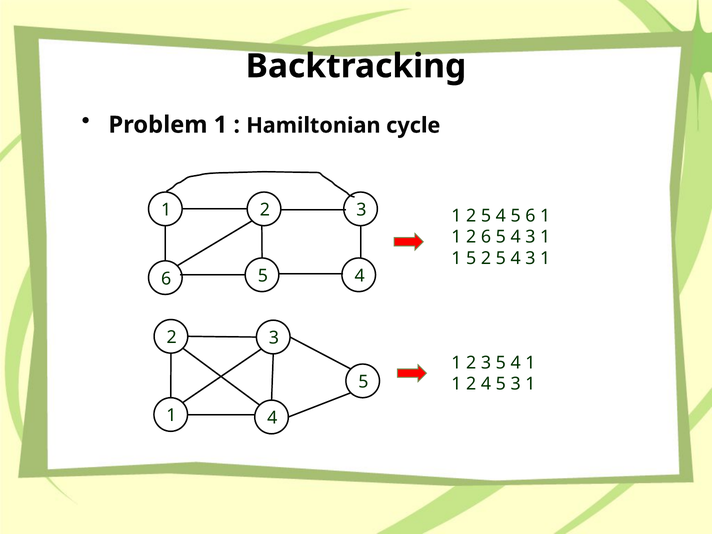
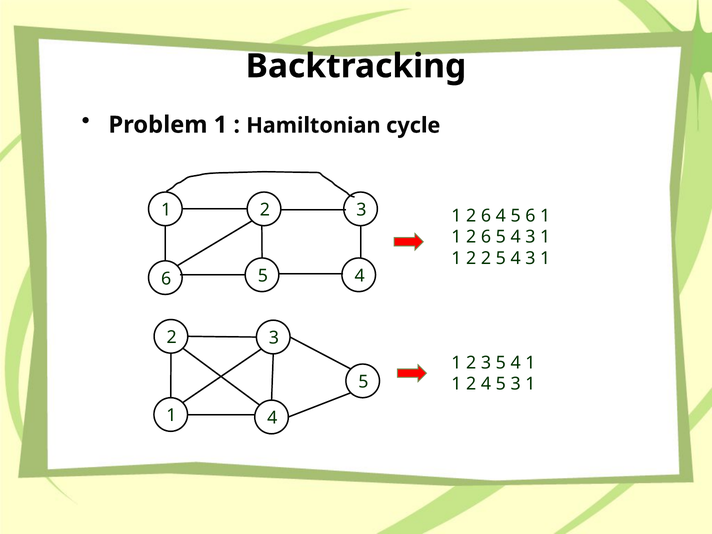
5: 5 -> 6 (486, 216)
5: 5 -> 2 (471, 258)
